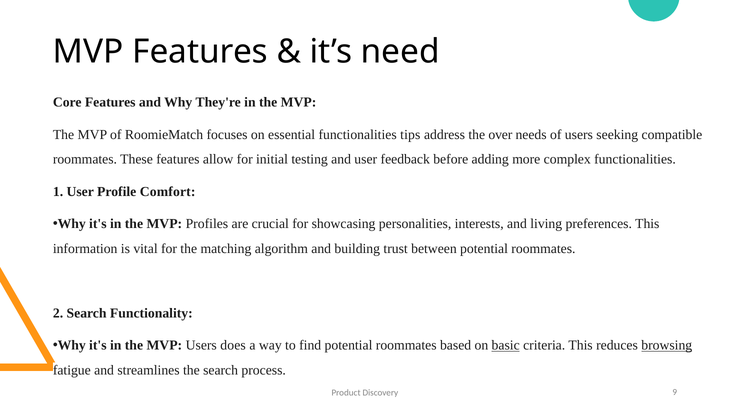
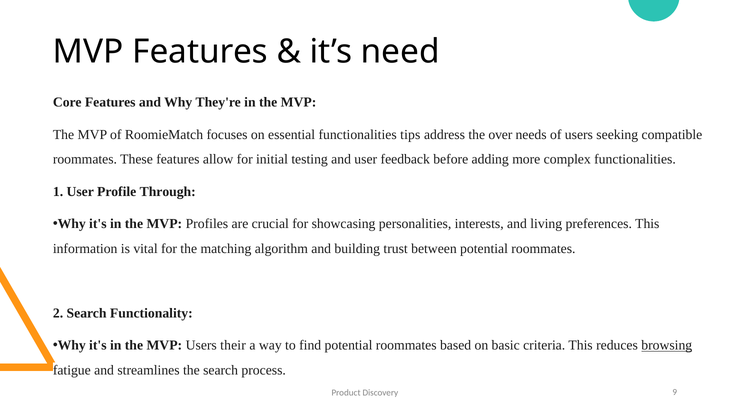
Comfort: Comfort -> Through (168, 191)
does: does -> their (233, 345)
basic underline: present -> none (506, 345)
